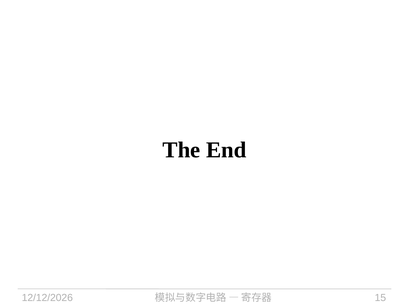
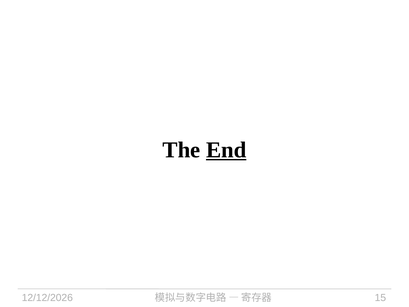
End underline: none -> present (226, 150)
